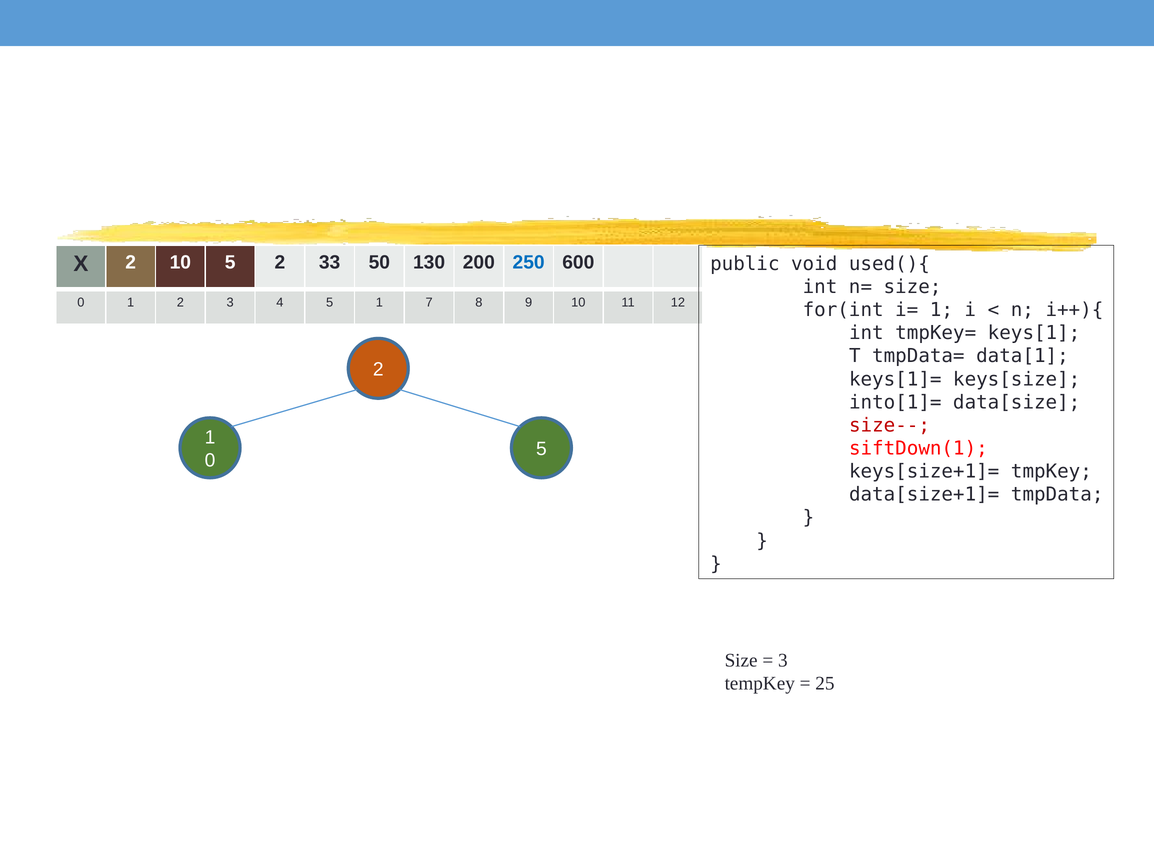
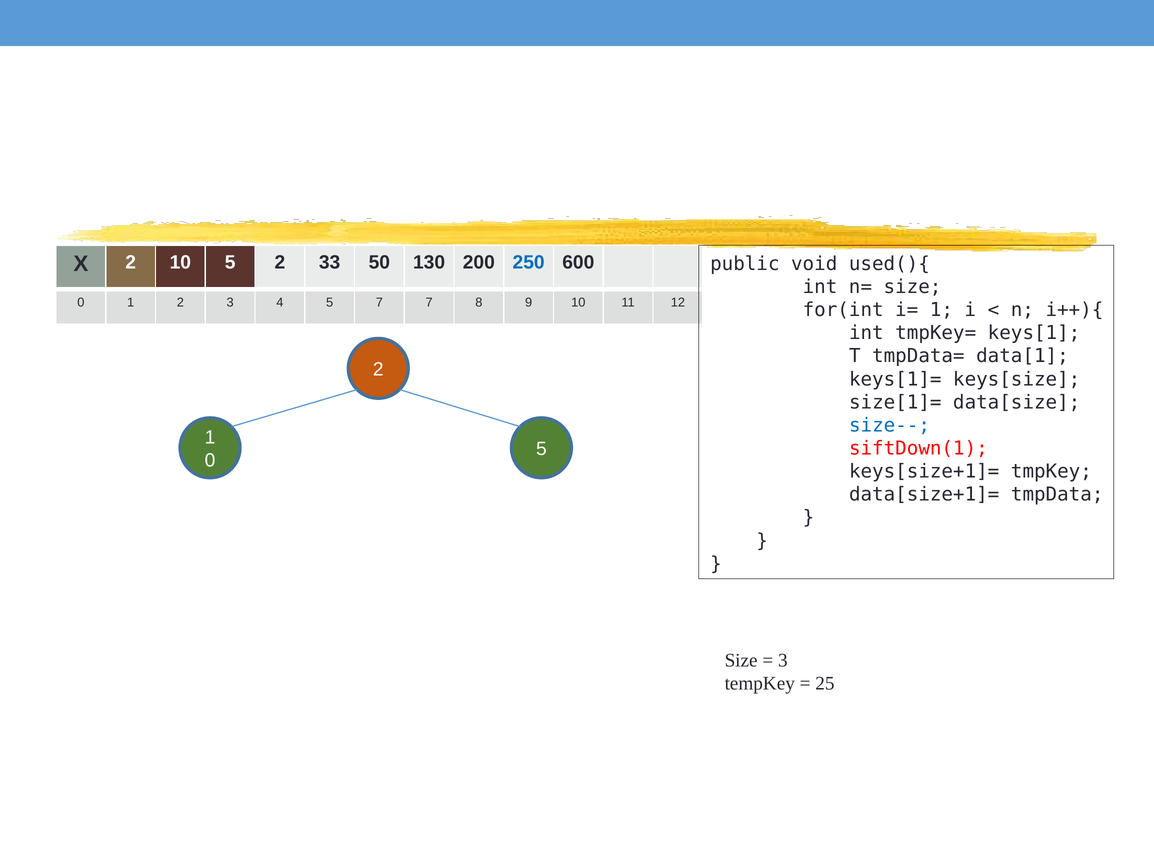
5 1: 1 -> 7 (379, 303)
into[1]=: into[1]= -> size[1]= (895, 403)
size-- colour: red -> blue (890, 426)
